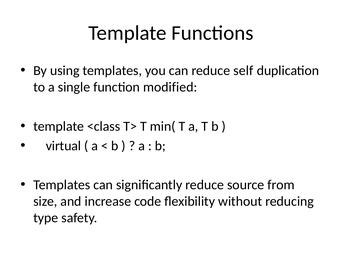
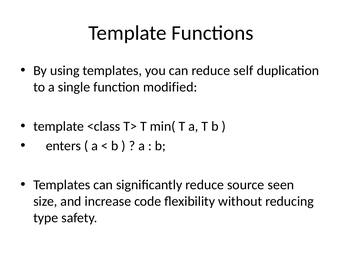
virtual: virtual -> enters (63, 146)
from: from -> seen (281, 185)
